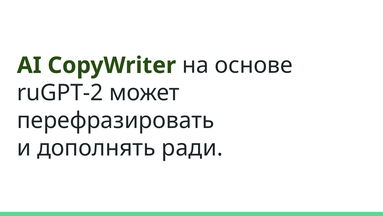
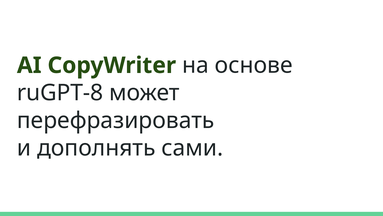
ruGPT-2: ruGPT-2 -> ruGPT-8 (60, 93)
ради: ради -> сами (192, 148)
